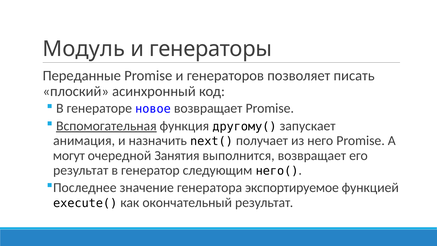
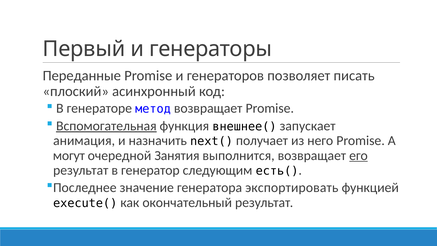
Модуль: Модуль -> Первый (84, 49)
новое: новое -> метод (153, 109)
другому(: другому( -> внешнее( (244, 126)
его underline: none -> present (358, 155)
него(: него( -> есть( (277, 171)
экспортируемое: экспортируемое -> экспортировать (292, 188)
